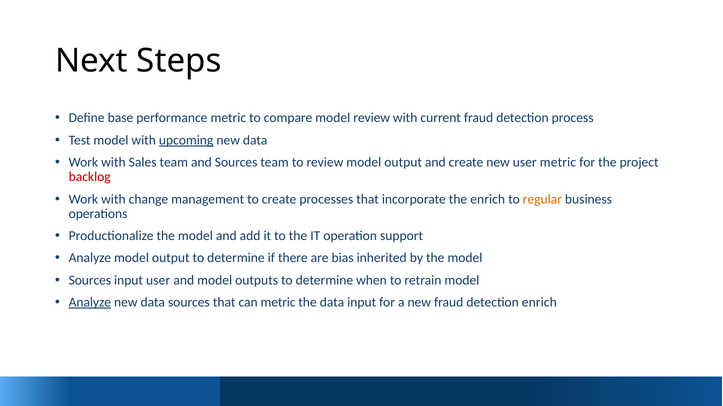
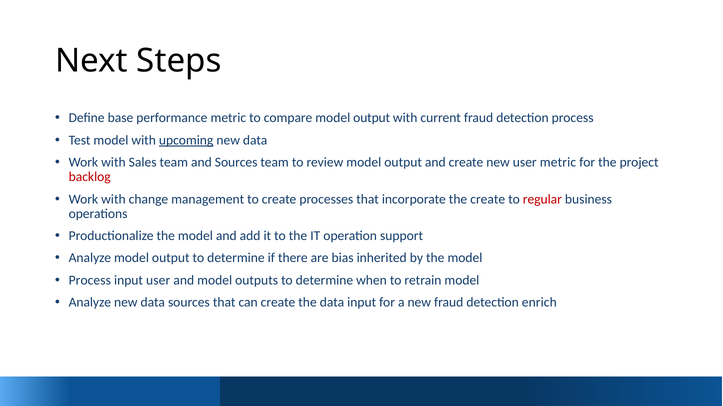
compare model review: review -> output (372, 118)
the enrich: enrich -> create (488, 199)
regular colour: orange -> red (542, 199)
Sources: Sources -> Process (90, 281)
Analyze underline: present -> none (90, 303)
can metric: metric -> create (278, 303)
